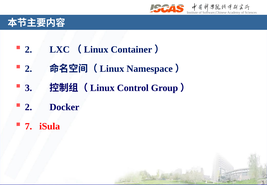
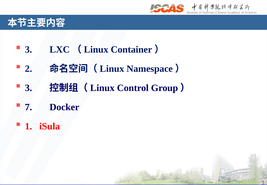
2: 2 -> 3 (28, 50)
2: 2 -> 7 (28, 107)
7: 7 -> 1 (28, 126)
